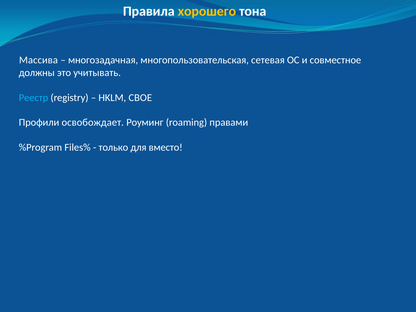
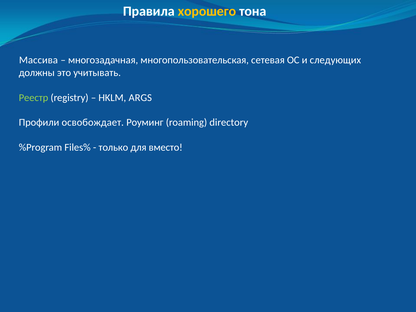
совместное: совместное -> следующих (335, 60)
Реестр colour: light blue -> light green (34, 98)
СВОЕ: СВОЕ -> ARGS (140, 98)
правами: правами -> directory (229, 123)
